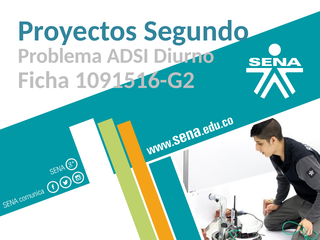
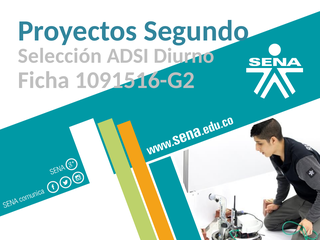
Problema: Problema -> Selección (60, 56)
